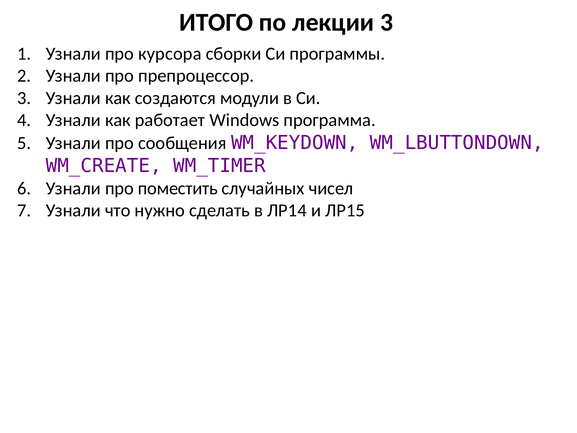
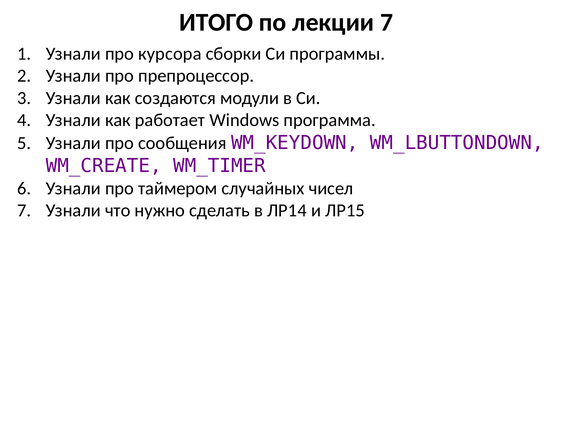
лекции 3: 3 -> 7 (387, 22)
поместить: поместить -> таймером (178, 188)
